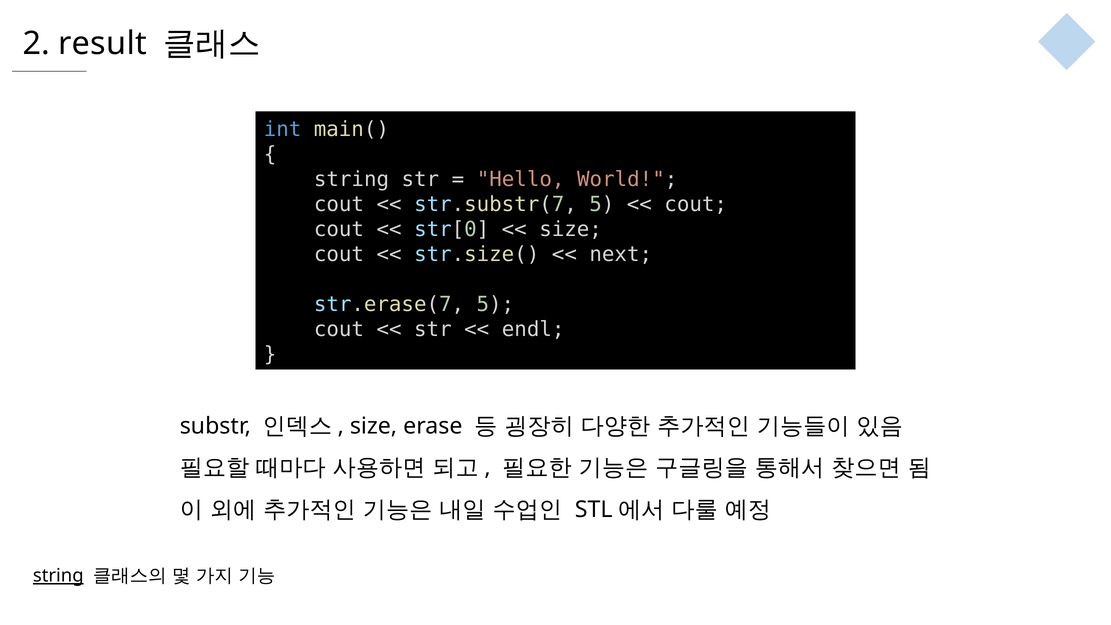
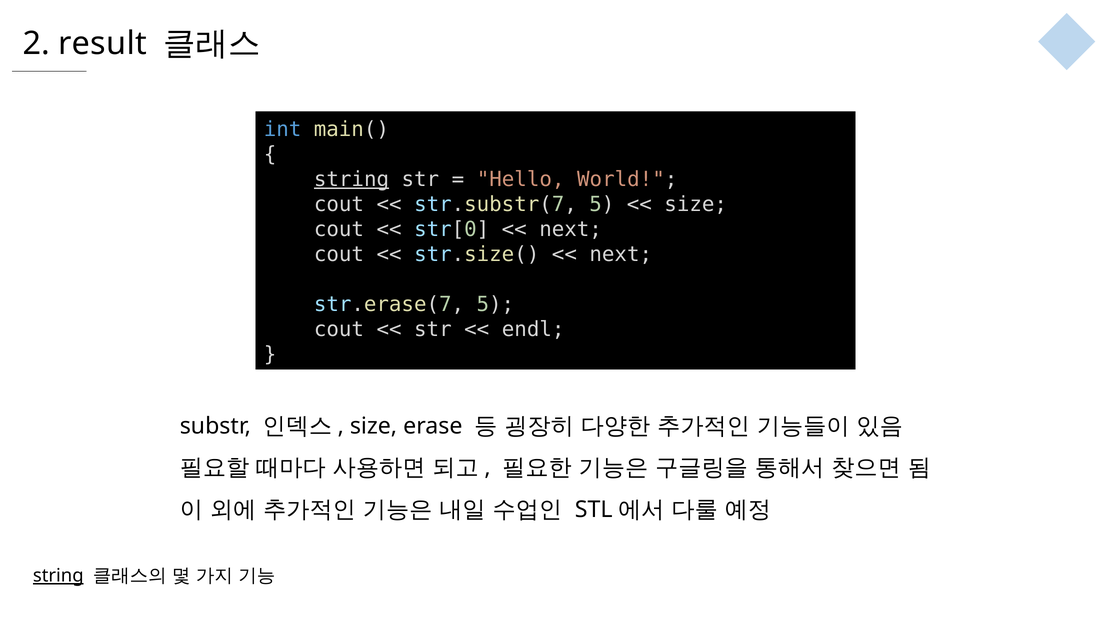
string underline: none -> present (351, 179)
cout: cout -> size (696, 204)
size: size -> next (571, 229)
